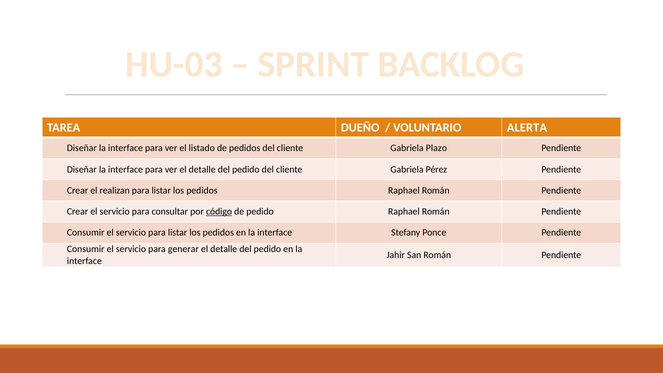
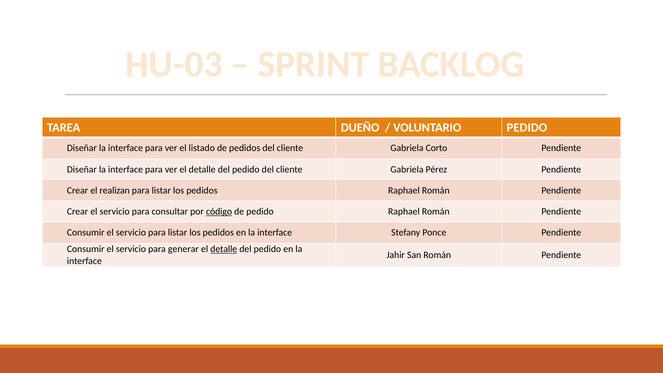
VOLUNTARIO ALERTA: ALERTA -> PEDIDO (527, 128)
Plazo: Plazo -> Corto (437, 148)
detalle underline: none -> present (224, 249)
